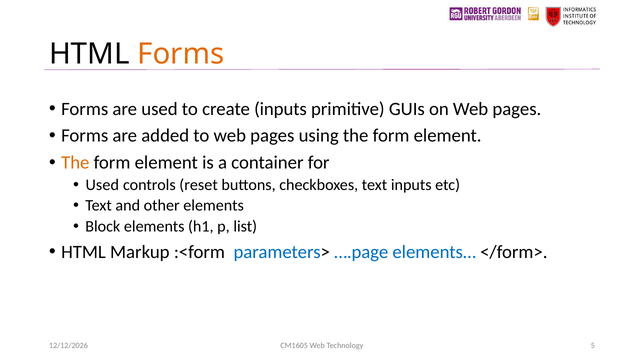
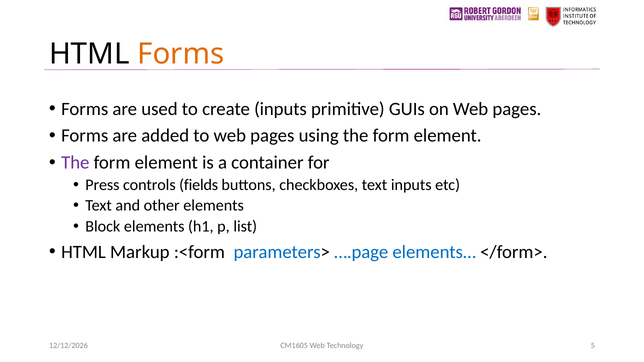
The colour: orange -> purple (75, 163)
Used: Used -> Press (102, 185)
reset: reset -> fields (199, 185)
